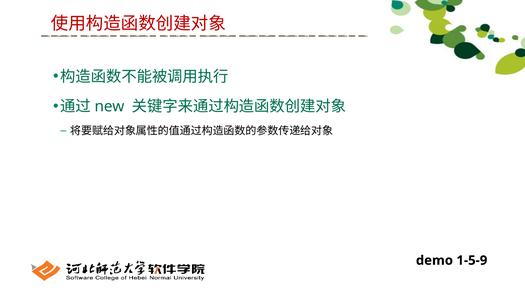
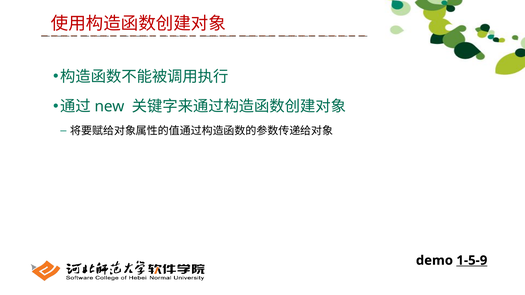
1-5-9 underline: none -> present (472, 261)
